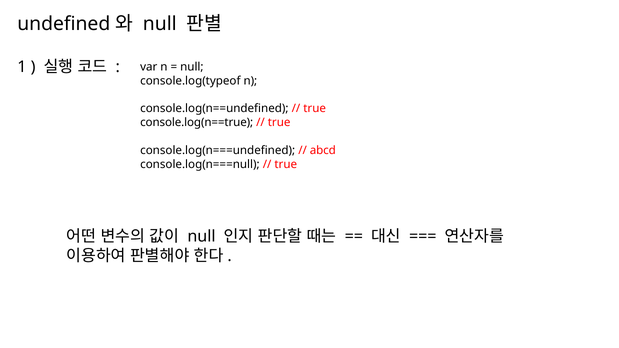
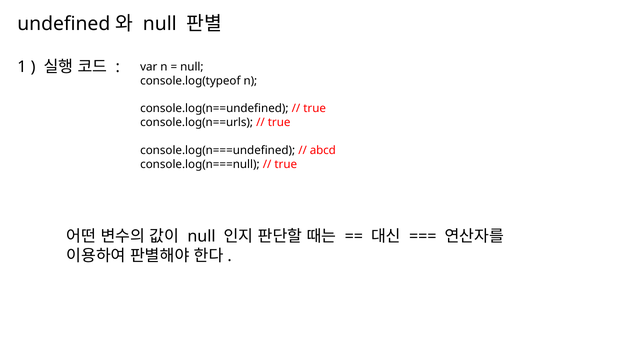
console.log(n==true: console.log(n==true -> console.log(n==urls (197, 123)
